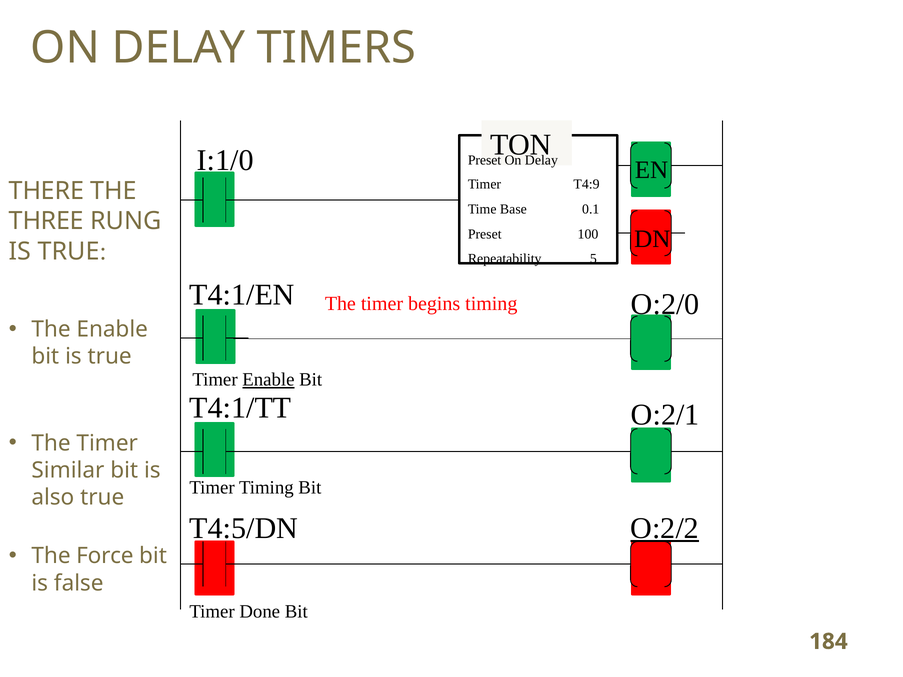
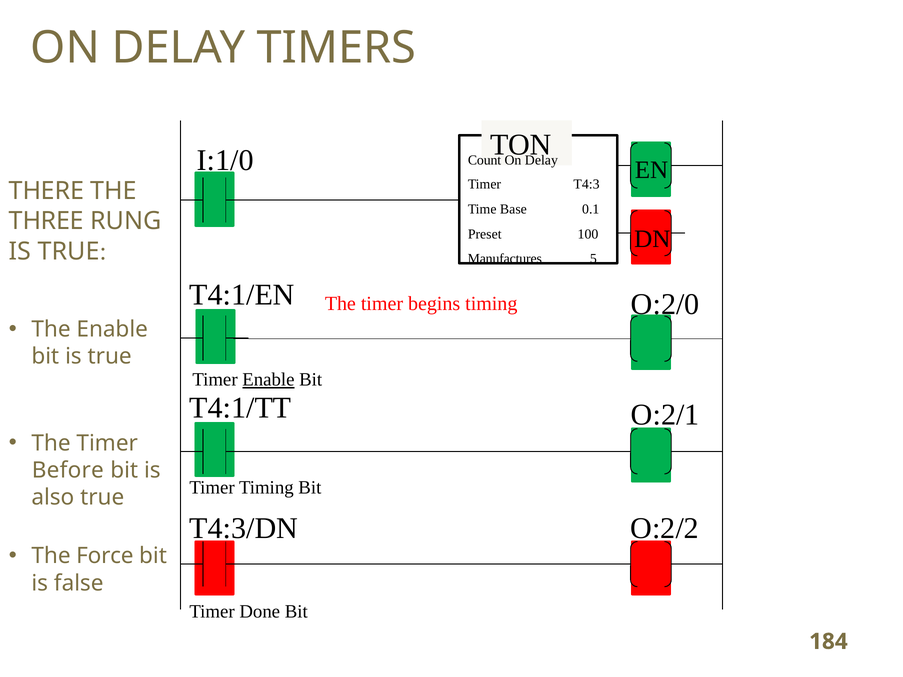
Preset: Preset -> Count (485, 160)
T4:9: T4:9 -> T4:3 (586, 184)
Repeatability: Repeatability -> Manufactures (505, 259)
Similar: Similar -> Before (68, 470)
T4:5/DN: T4:5/DN -> T4:3/DN (244, 528)
O:2/2 underline: present -> none (665, 528)
